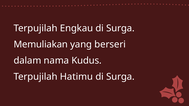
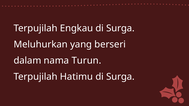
Memuliakan: Memuliakan -> Meluhurkan (41, 45)
Kudus: Kudus -> Turun (86, 61)
